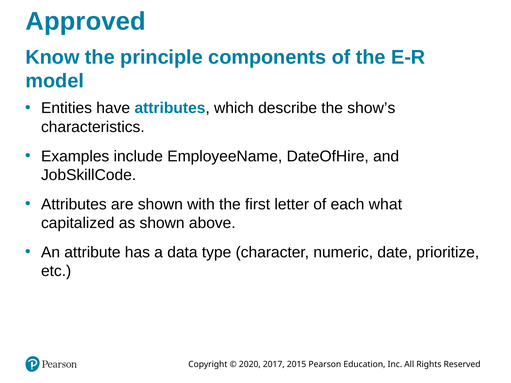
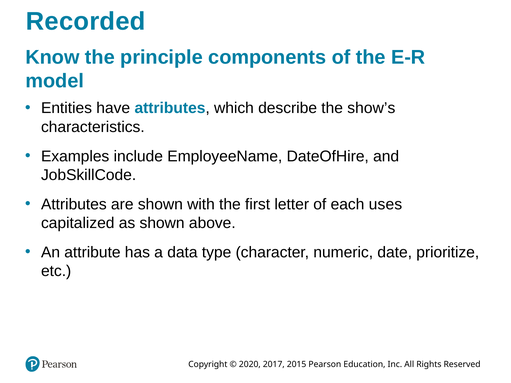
Approved: Approved -> Recorded (86, 21)
what: what -> uses (385, 204)
